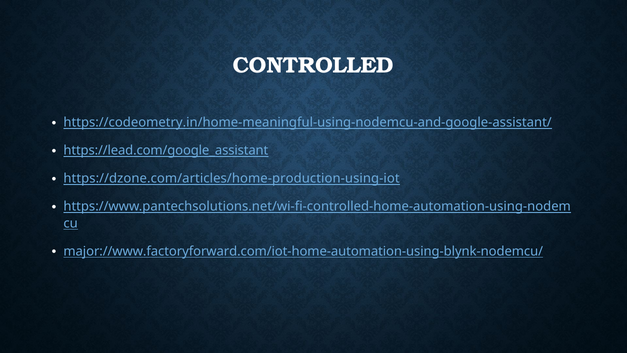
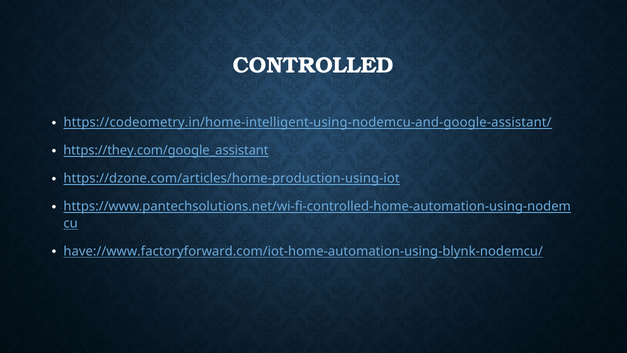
https://codeometry.in/home-meaningful-using-nodemcu-and-google-assistant/: https://codeometry.in/home-meaningful-using-nodemcu-and-google-assistant/ -> https://codeometry.in/home-intelligent-using-nodemcu-and-google-assistant/ (308, 122)
https://lead.com/google_assistant: https://lead.com/google_assistant -> https://they.com/google_assistant (166, 150)
major://www.factoryforward.com/iot-home-automation-using-blynk-nodemcu/: major://www.factoryforward.com/iot-home-automation-using-blynk-nodemcu/ -> have://www.factoryforward.com/iot-home-automation-using-blynk-nodemcu/ (303, 251)
